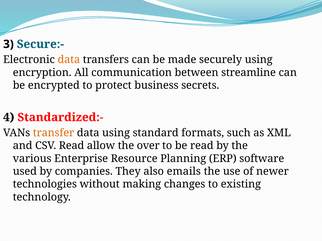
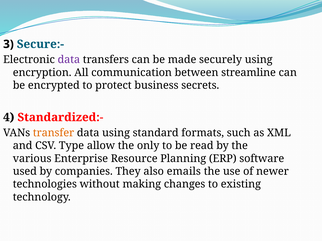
data colour: orange -> purple (69, 60)
CSV Read: Read -> Type (71, 146)
over: over -> only (148, 146)
